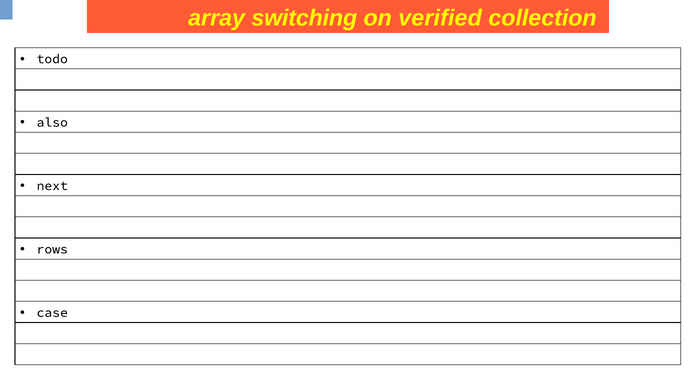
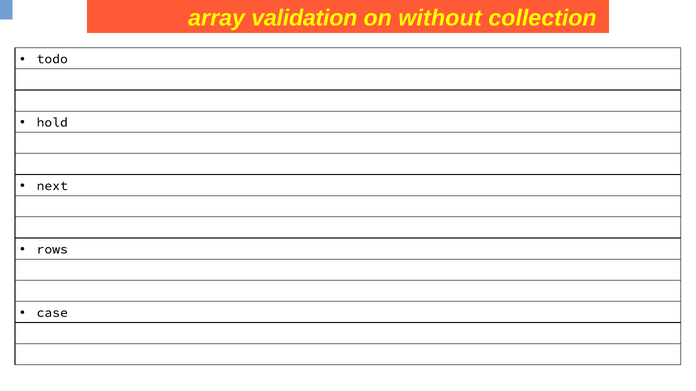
switching: switching -> validation (304, 18)
verified: verified -> without (440, 18)
also: also -> hold (52, 122)
